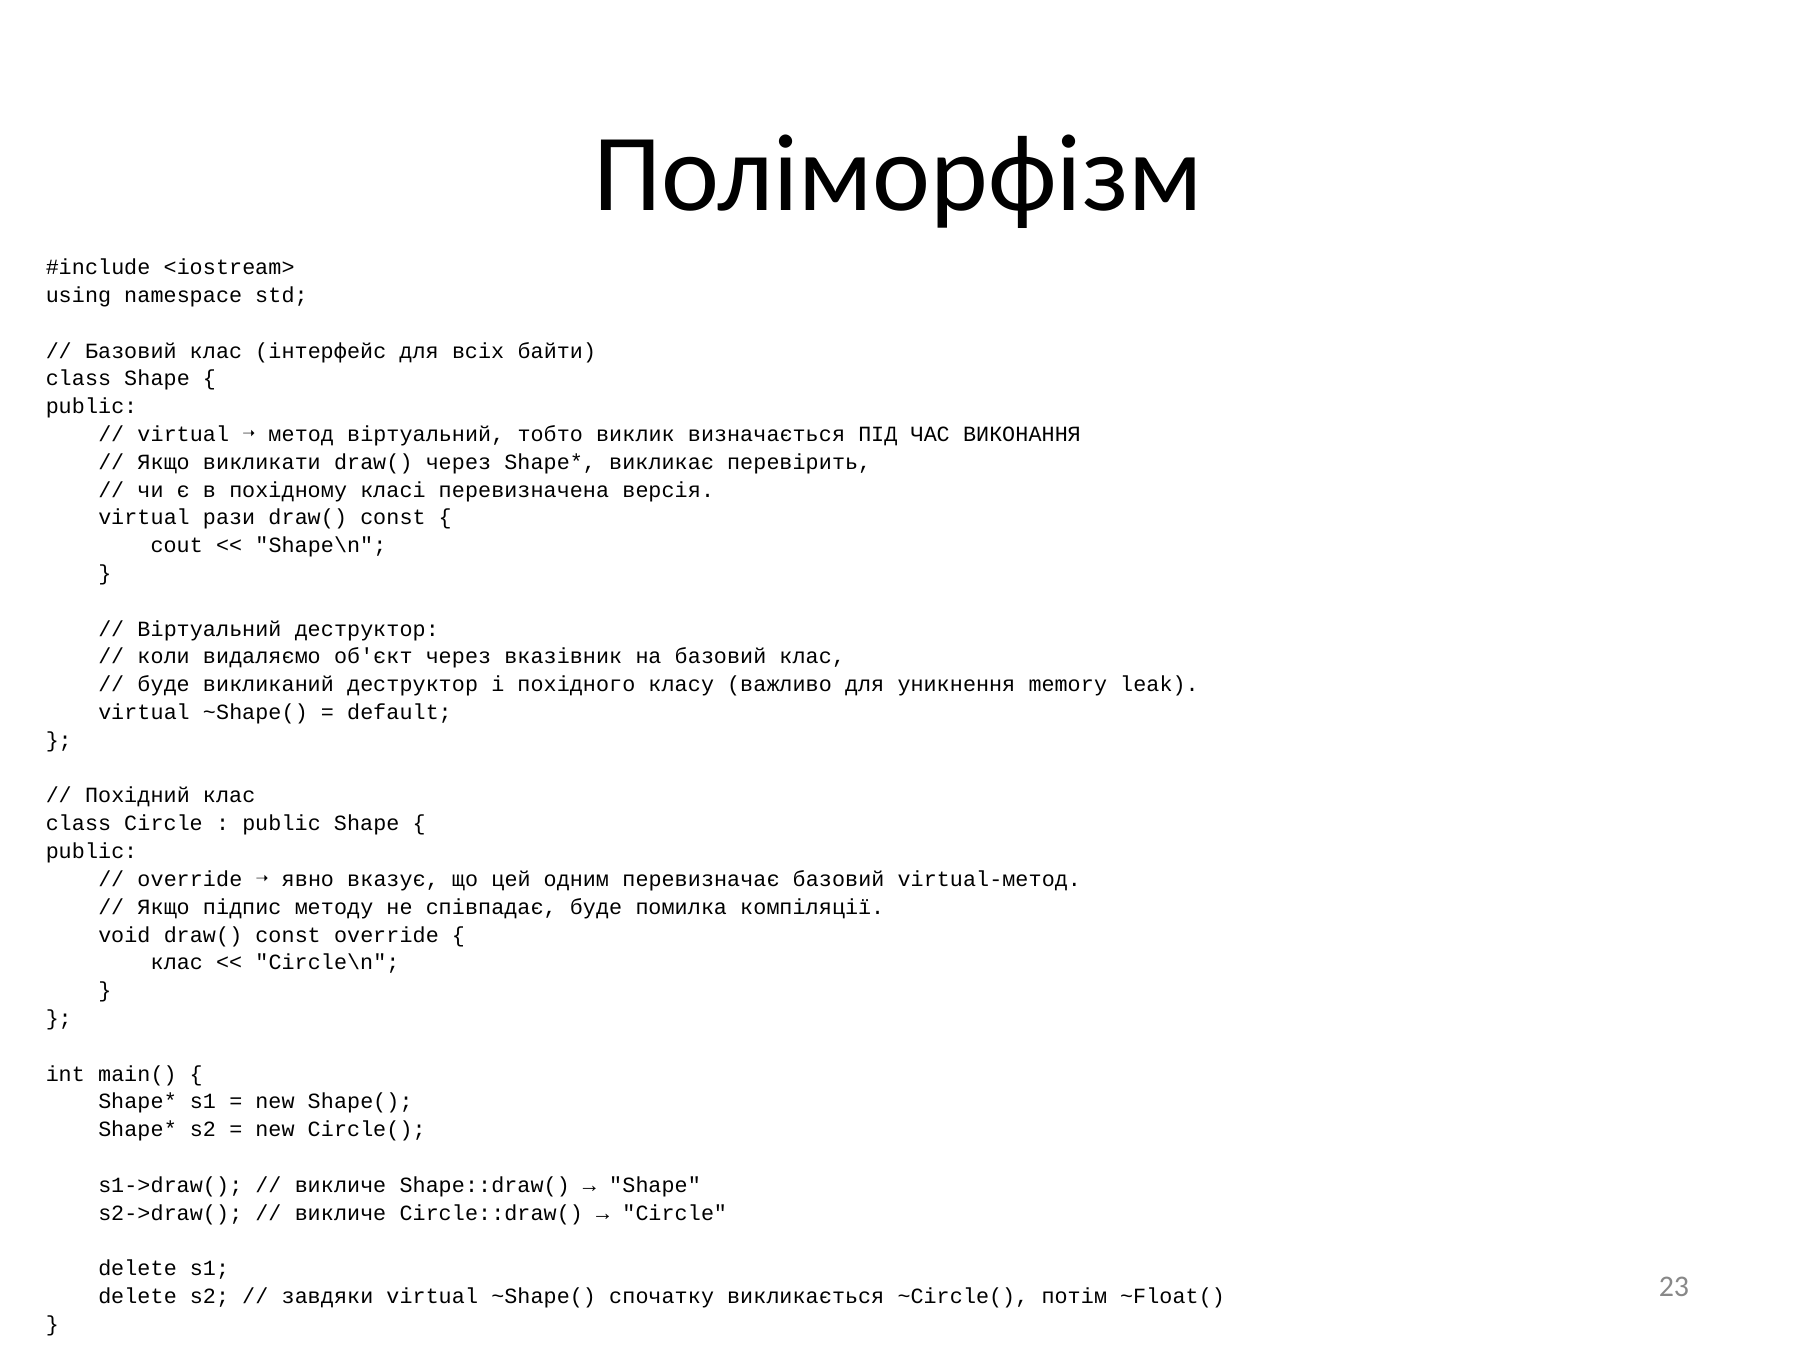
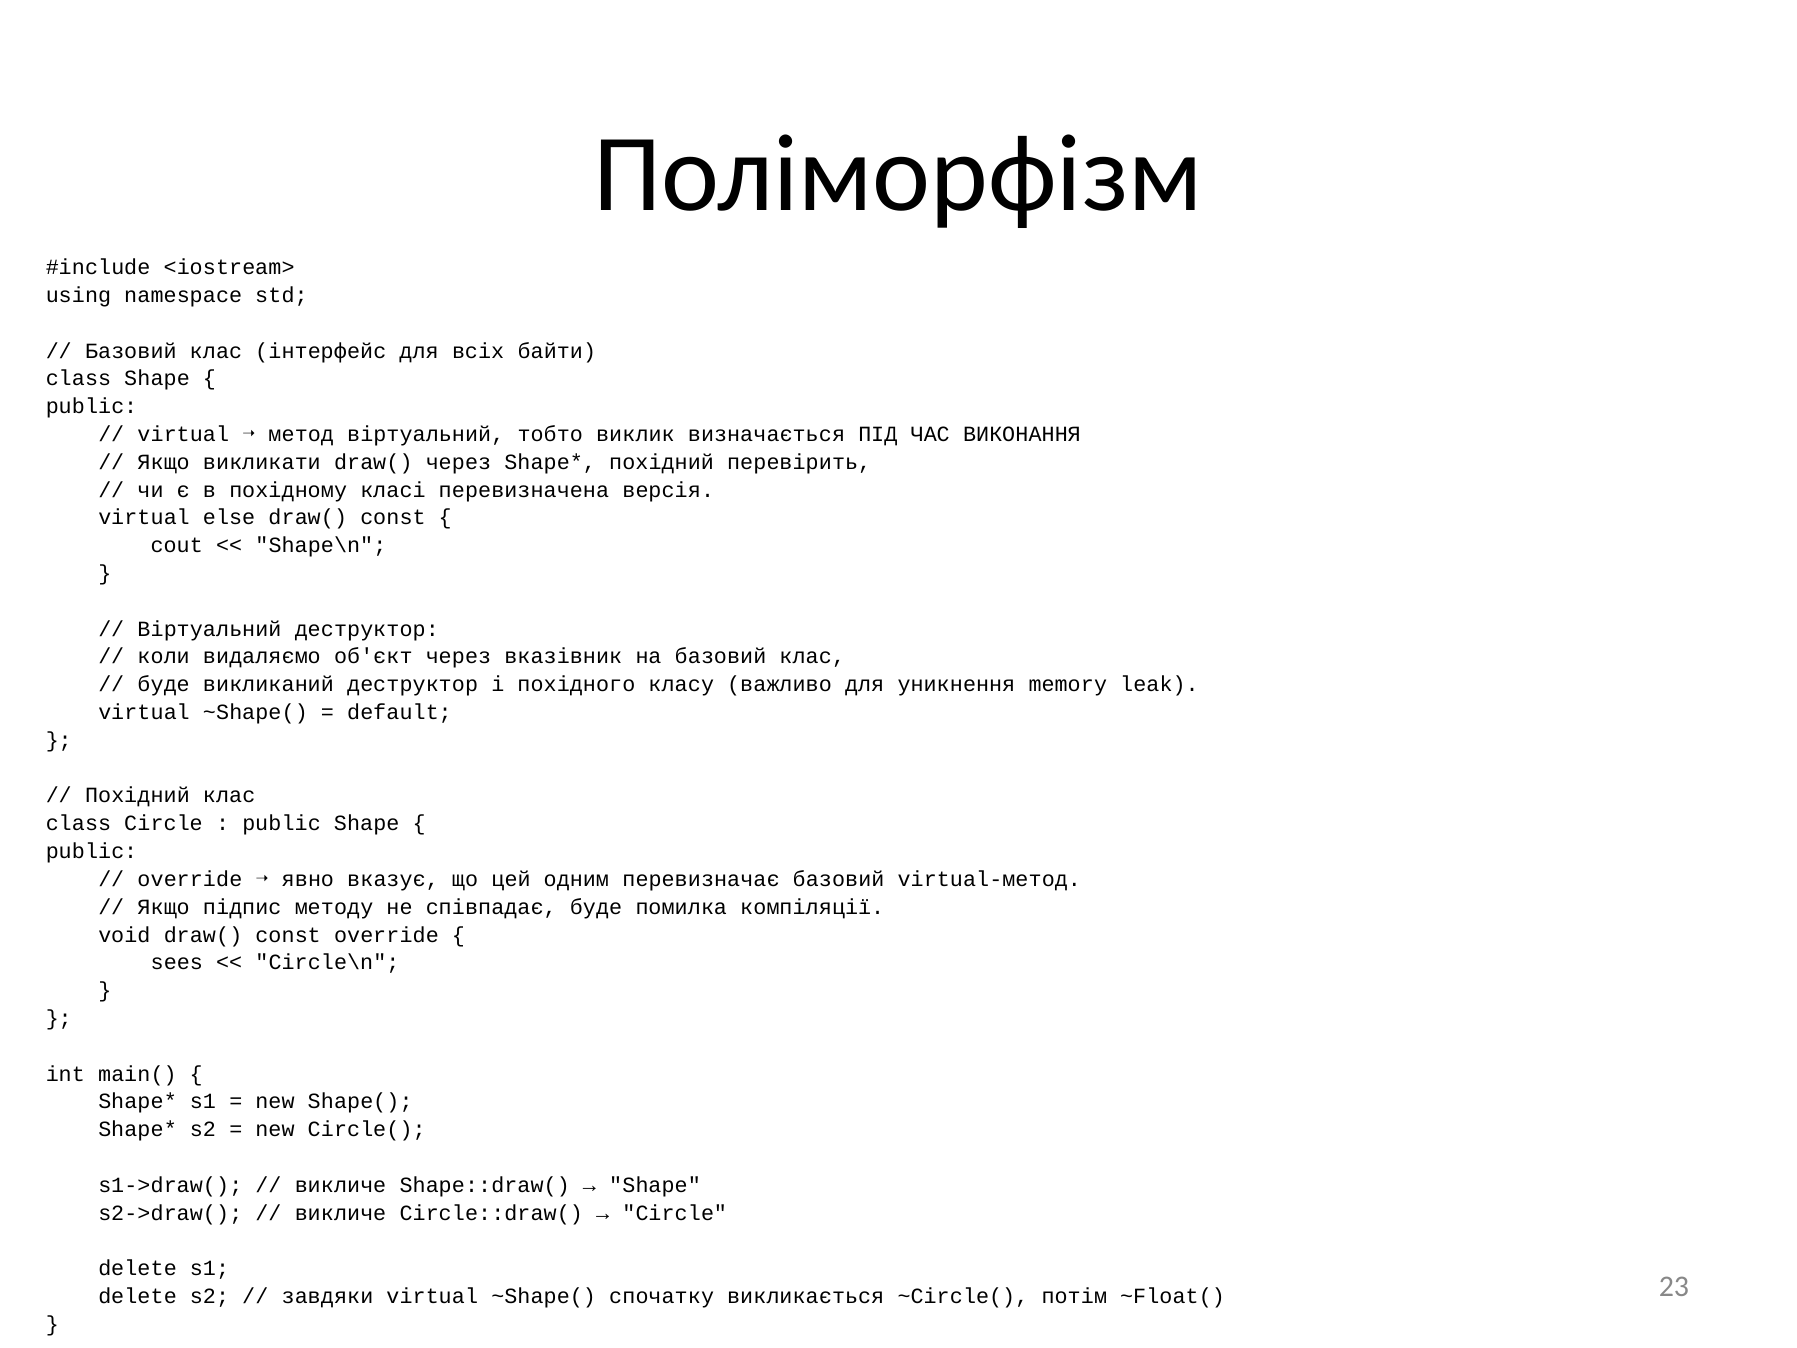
викликає: викликає -> похідний (662, 462)
рази: рази -> else (229, 518)
клас: клас -> sees (177, 963)
